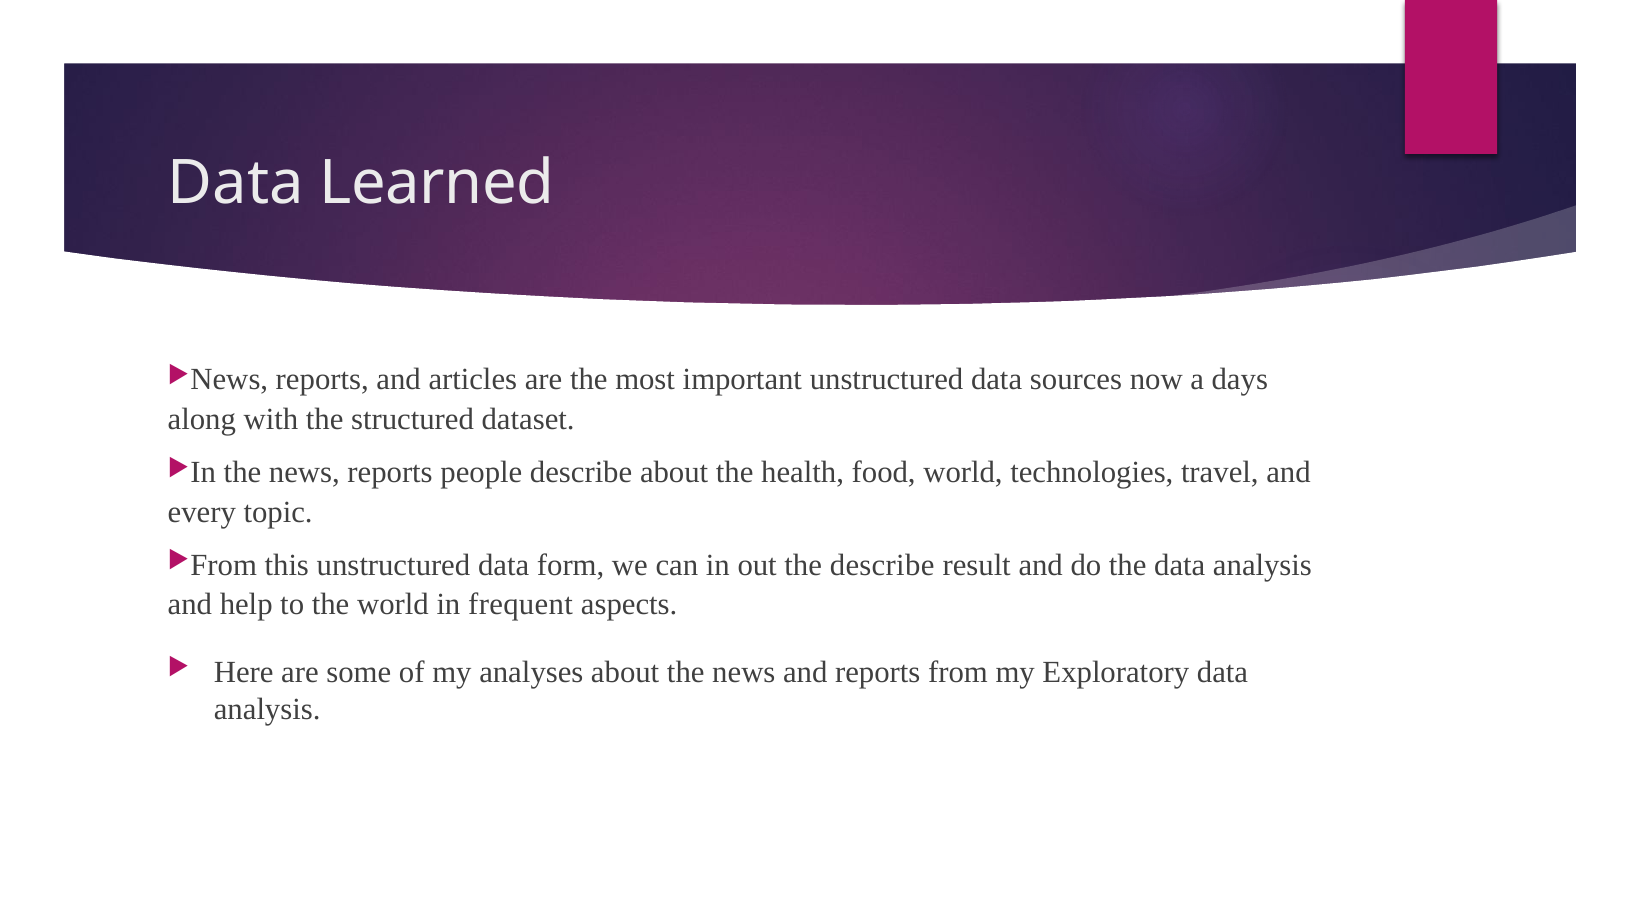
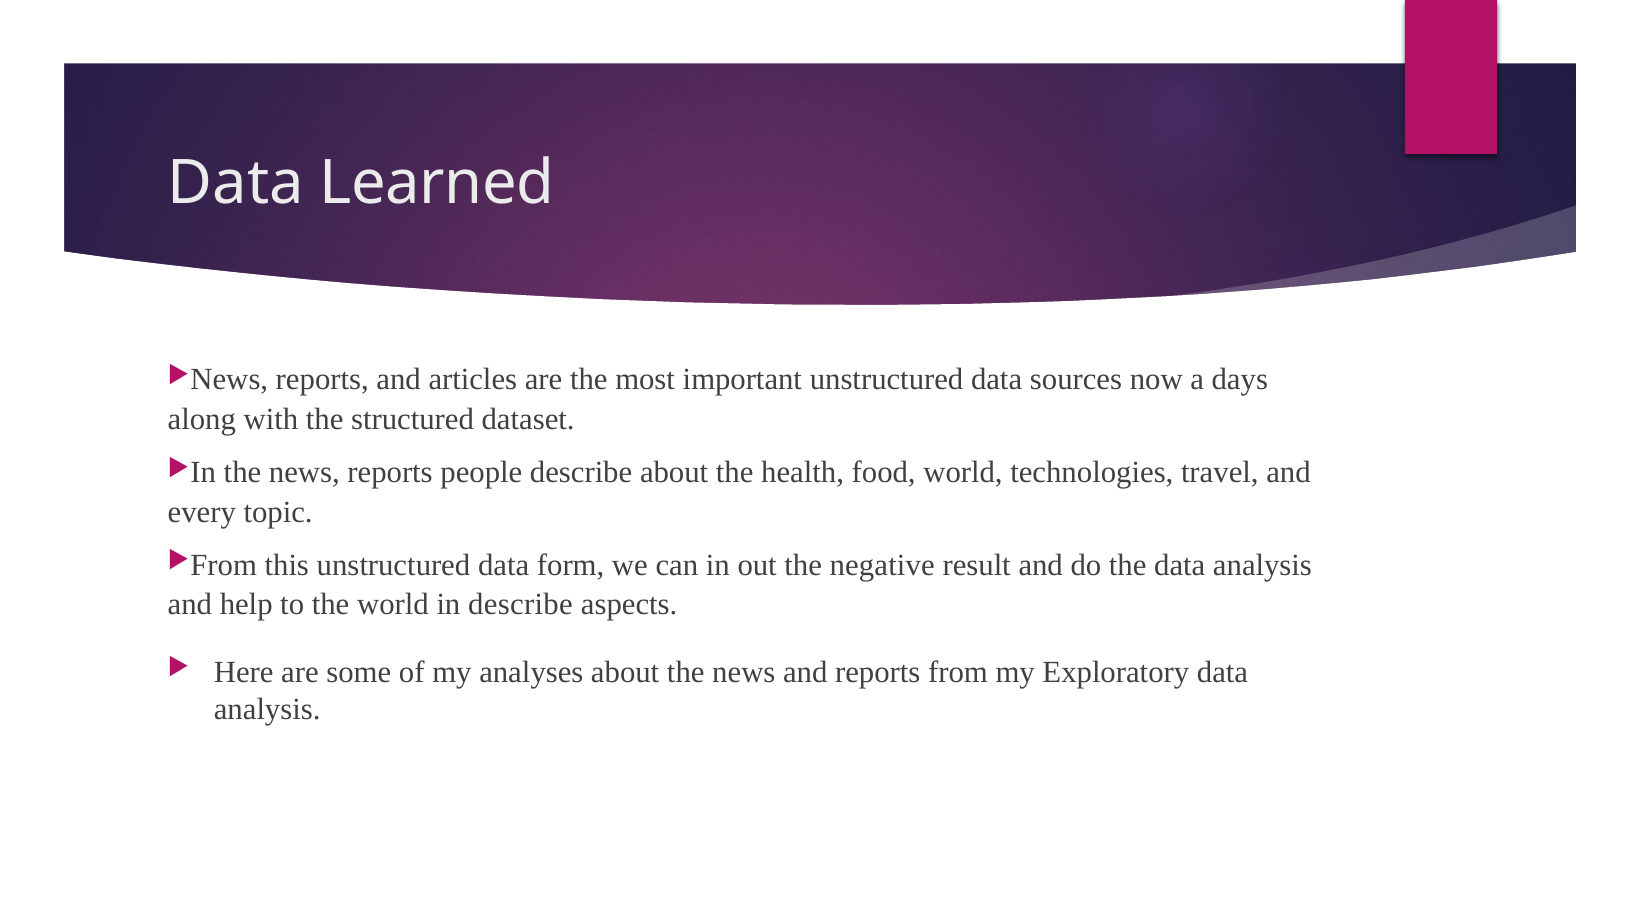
the describe: describe -> negative (882, 565)
in frequent: frequent -> describe (521, 605)
